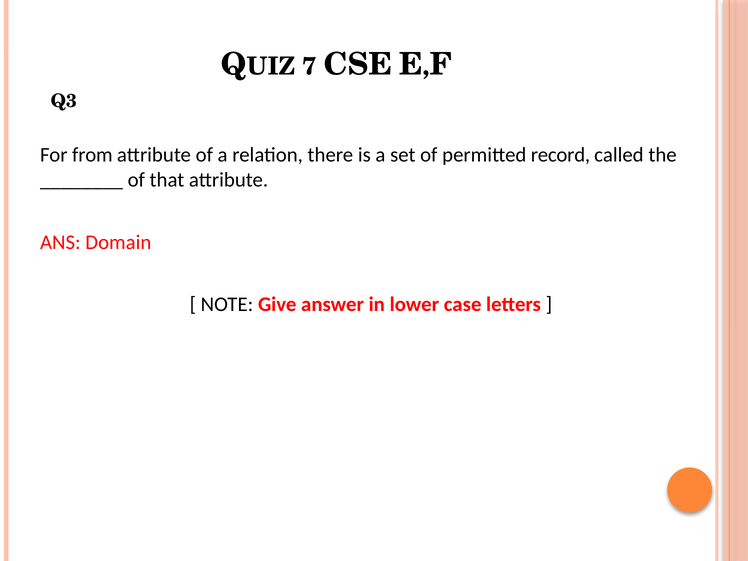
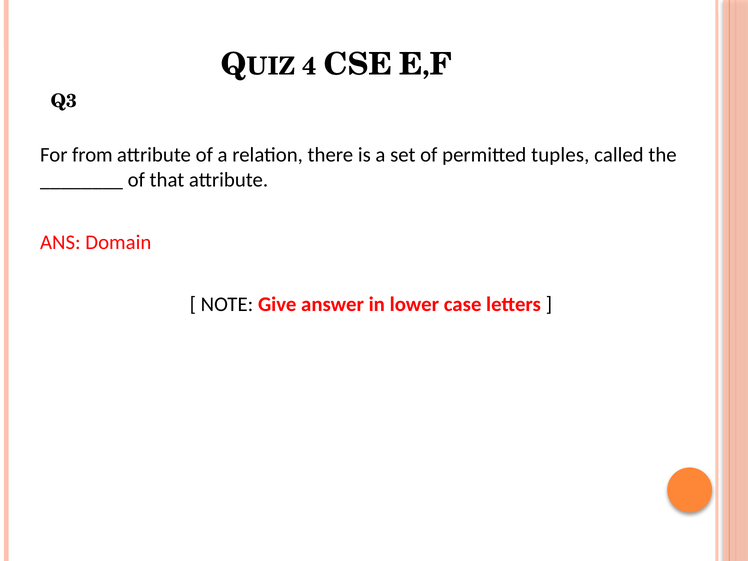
7: 7 -> 4 (309, 67)
record: record -> tuples (560, 155)
